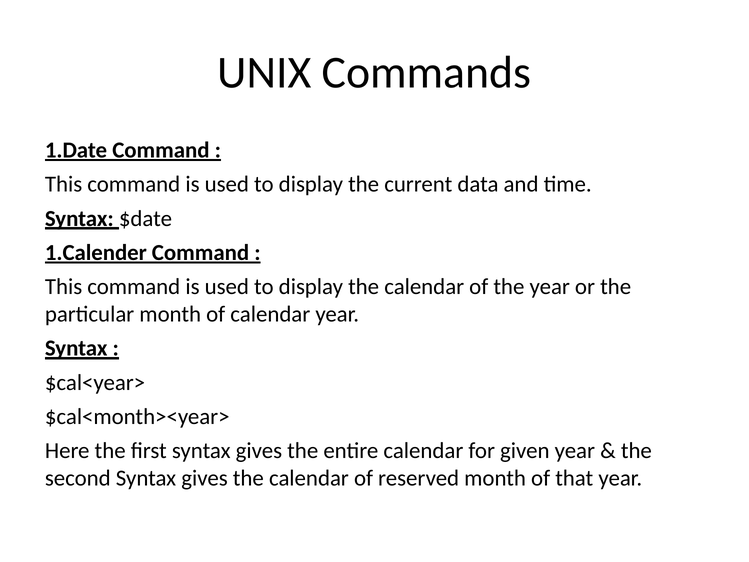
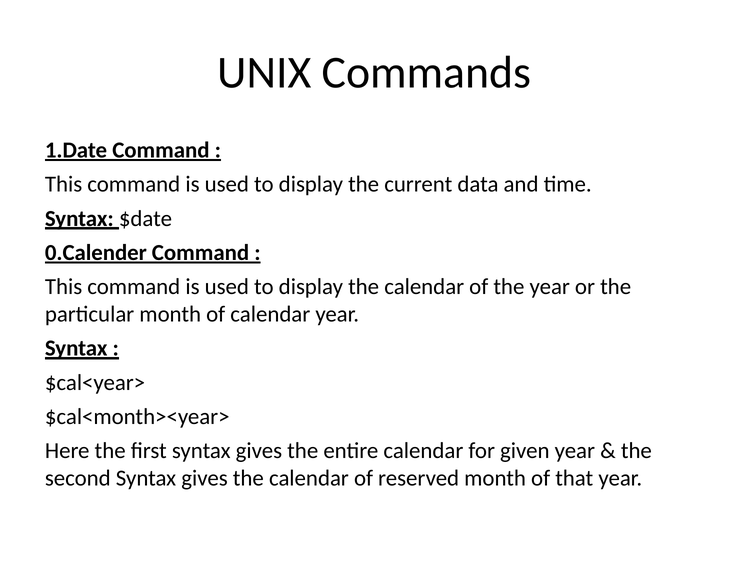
1.Calender: 1.Calender -> 0.Calender (96, 253)
